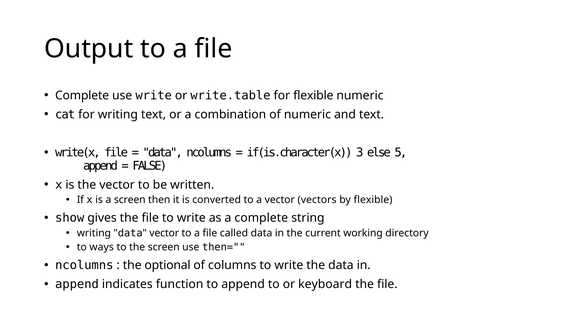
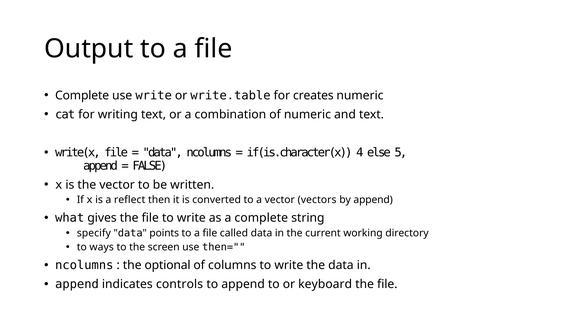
for flexible: flexible -> creates (313, 95)
3: 3 -> 4 (360, 153)
a screen: screen -> reflect (130, 200)
by flexible: flexible -> append (373, 200)
show: show -> what (70, 218)
writing: writing -> specify (94, 233)
vector: vector -> points (164, 233)
function: function -> controls (180, 285)
